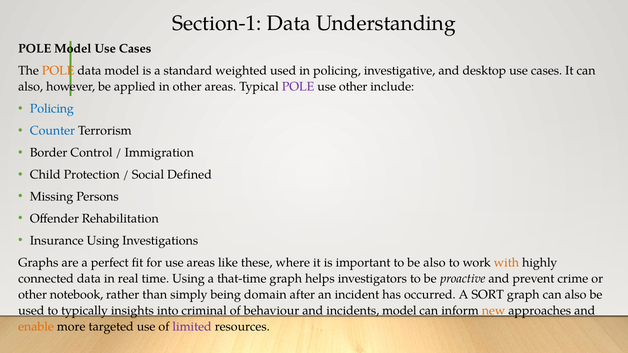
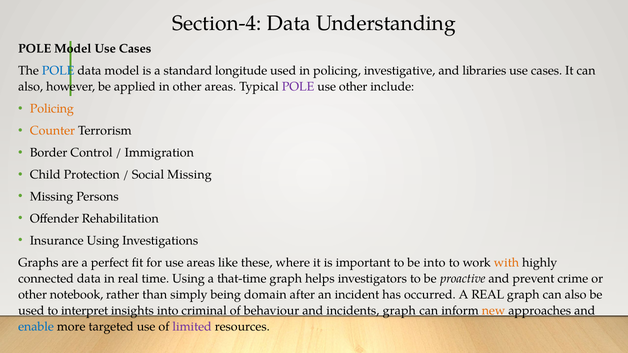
Section-1: Section-1 -> Section-4 (217, 23)
POLE colour: orange -> blue (58, 71)
weighted: weighted -> longitude (241, 71)
desktop: desktop -> libraries (484, 71)
Policing colour: blue -> orange (52, 109)
Counter colour: blue -> orange (52, 131)
Social Defined: Defined -> Missing (190, 175)
be also: also -> into (434, 263)
A SORT: SORT -> REAL (488, 295)
typically: typically -> interpret (85, 311)
incidents model: model -> graph (399, 311)
enable colour: orange -> blue (36, 327)
